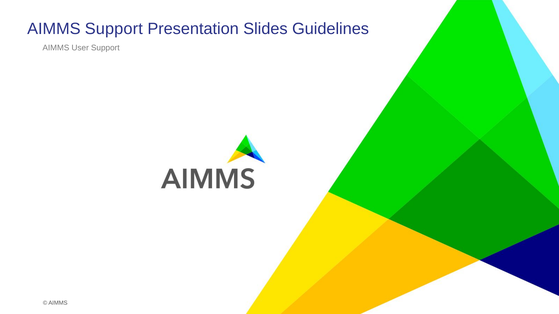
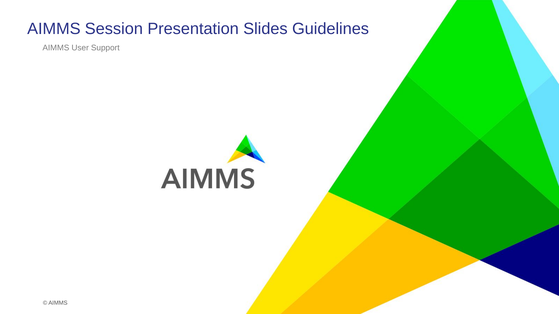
AIMMS Support: Support -> Session (114, 29)
